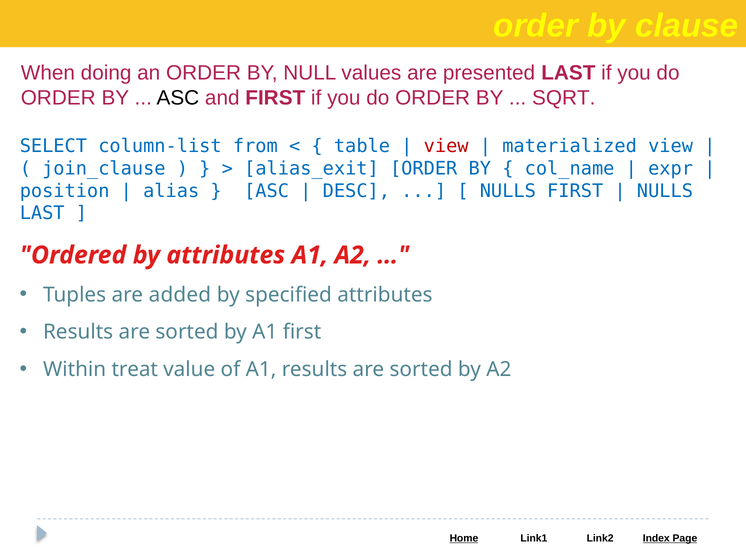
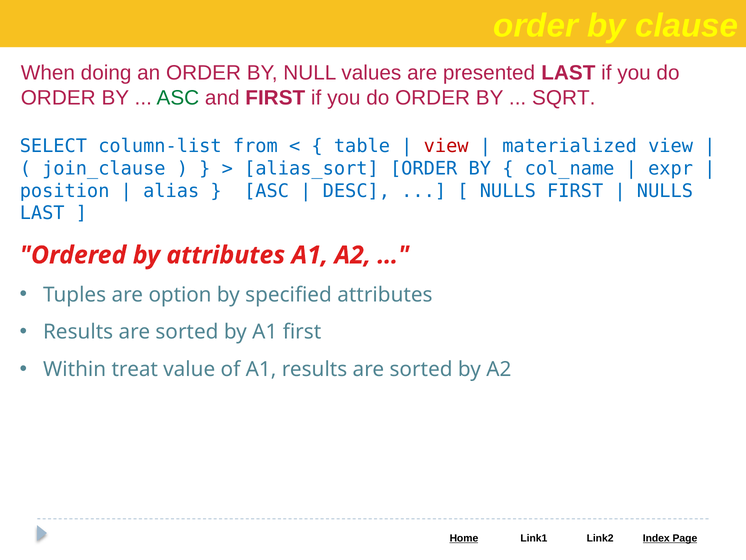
ASC colour: black -> green (178, 98)
alias_exit: alias_exit -> alias_sort (311, 168)
added: added -> option (180, 294)
